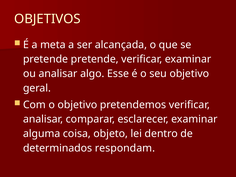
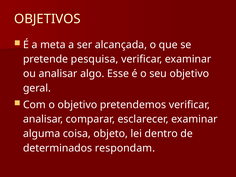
pretende pretende: pretende -> pesquisa (95, 59)
